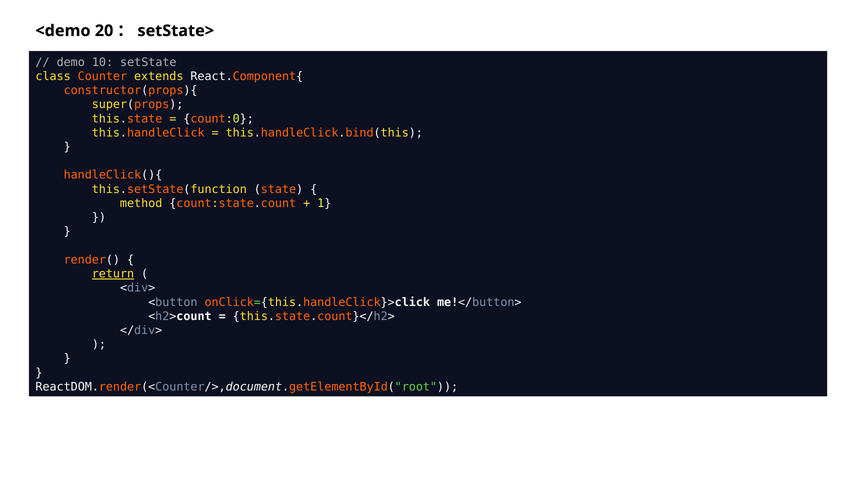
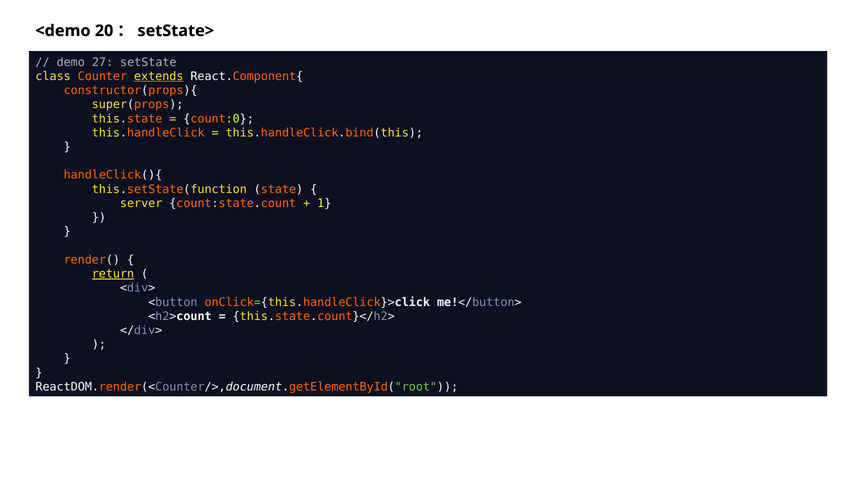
10: 10 -> 27 (102, 62)
extends underline: none -> present (159, 76)
method: method -> server (141, 203)
